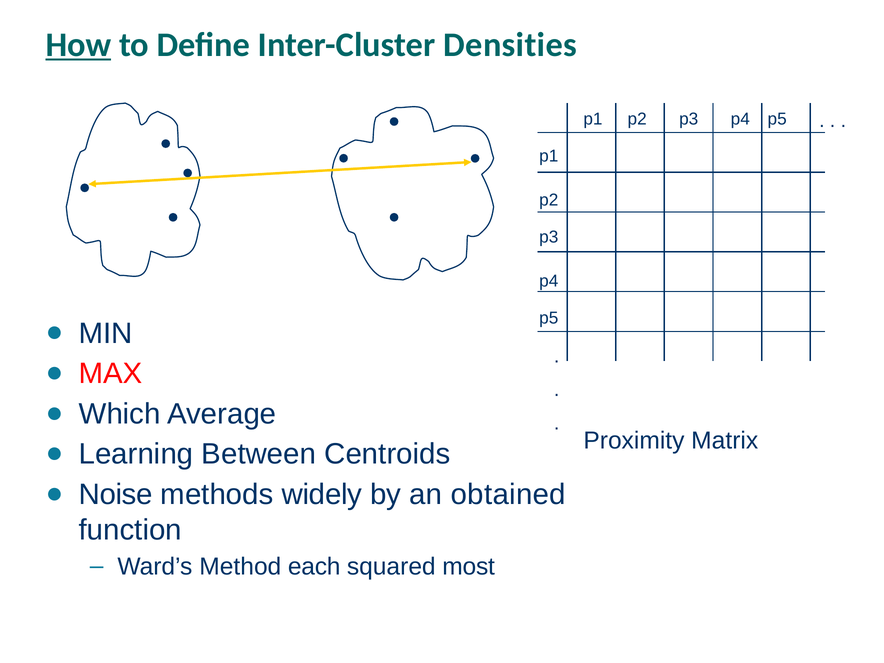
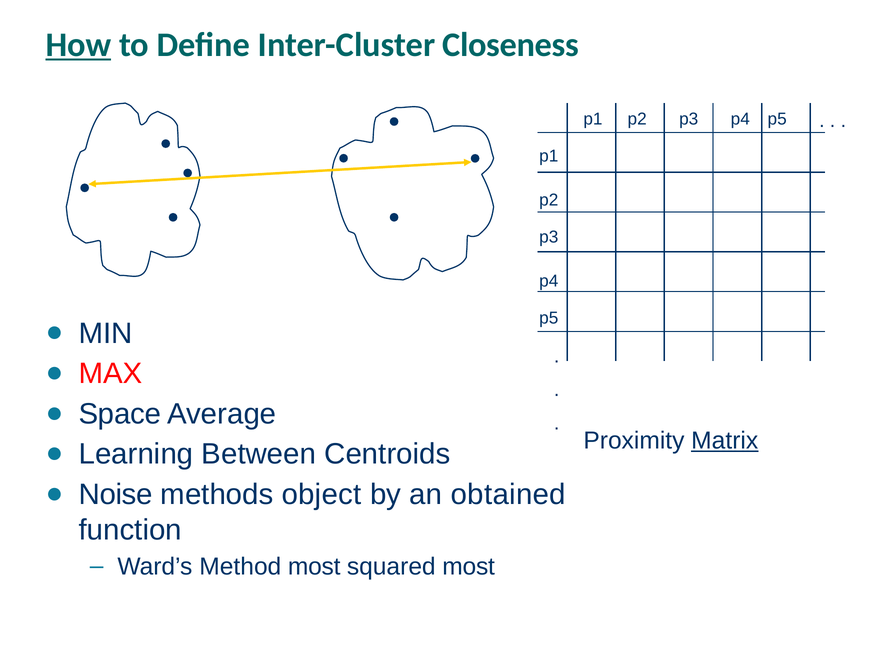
Densities: Densities -> Closeness (511, 45)
Which: Which -> Space (120, 414)
Matrix underline: none -> present (725, 441)
widely: widely -> object (322, 494)
Method each: each -> most (314, 567)
